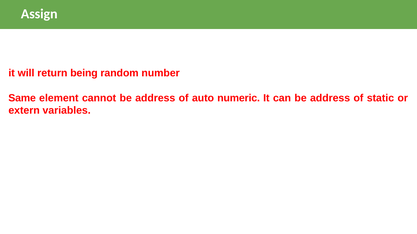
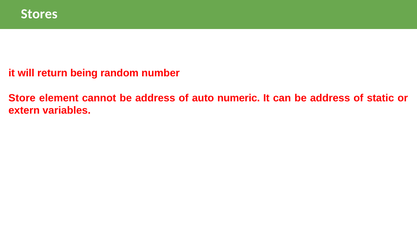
Assign: Assign -> Stores (39, 14)
Same: Same -> Store (22, 98)
